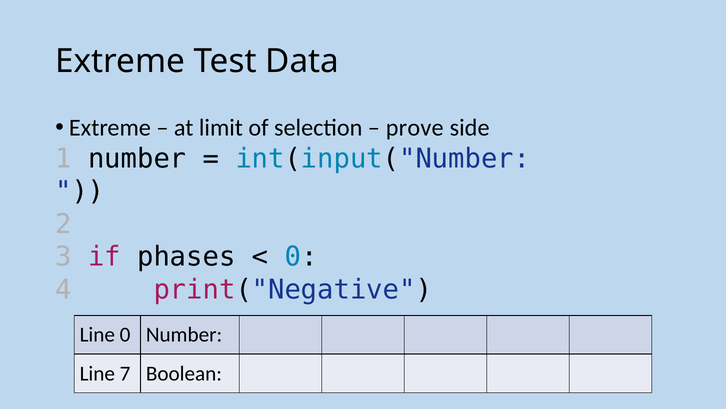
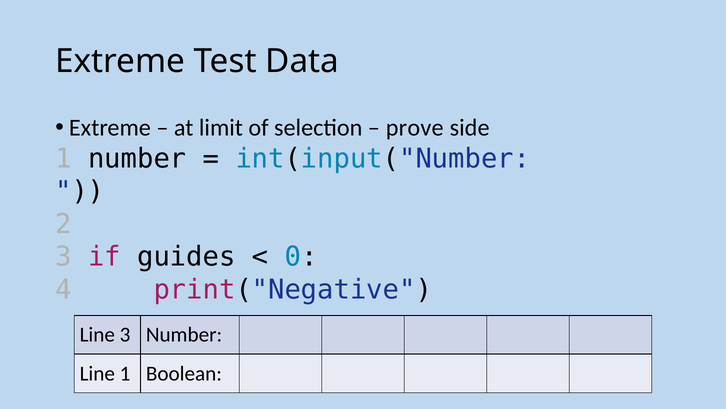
phases: phases -> guides (186, 256)
Line 0: 0 -> 3 (125, 334)
Line 7: 7 -> 1 (125, 373)
